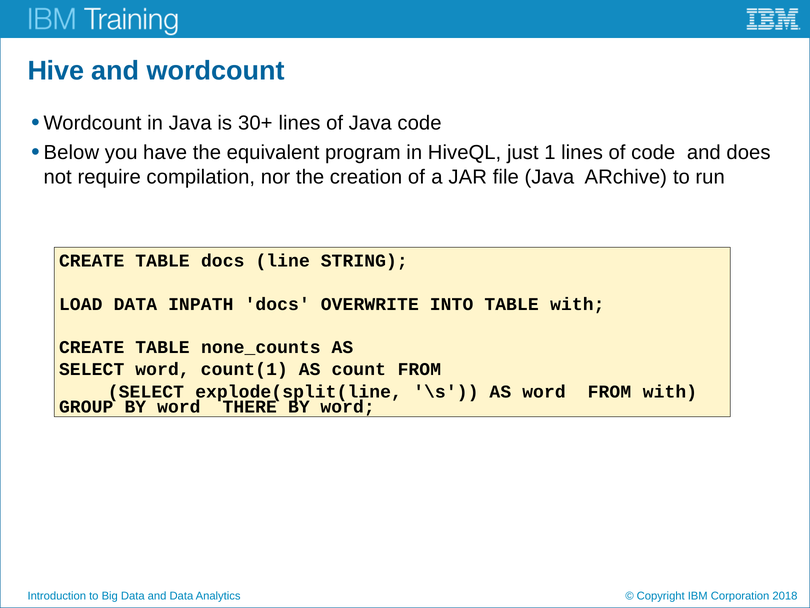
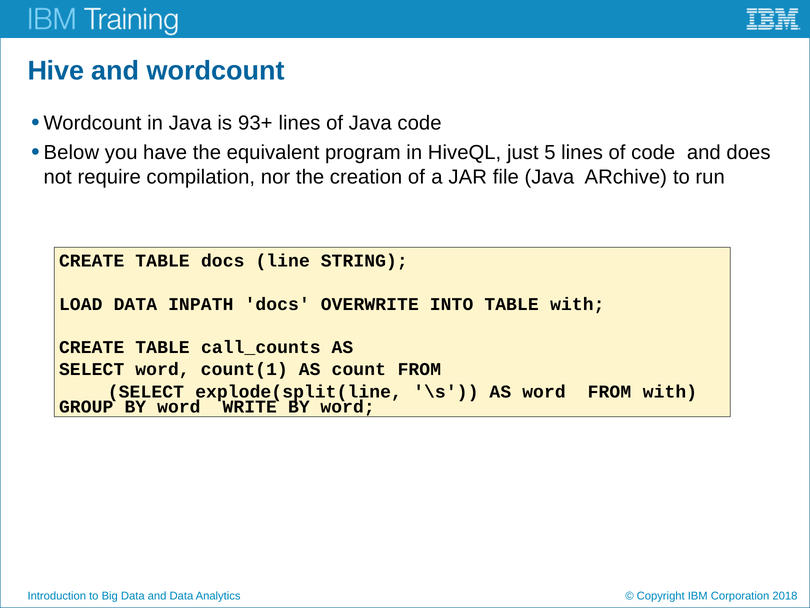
30+: 30+ -> 93+ (255, 123)
1: 1 -> 5 (550, 153)
none_counts: none_counts -> call_counts (261, 347)
THERE: THERE -> WRITE (250, 407)
